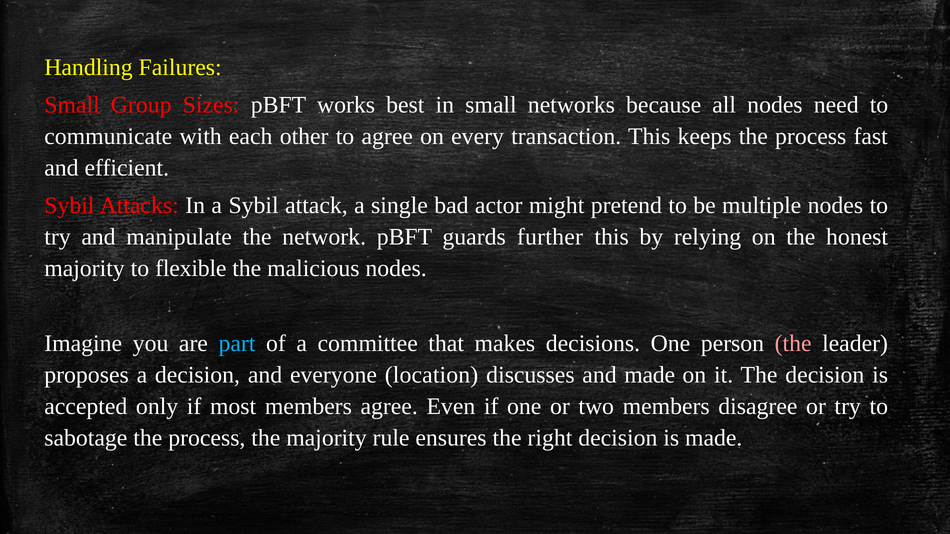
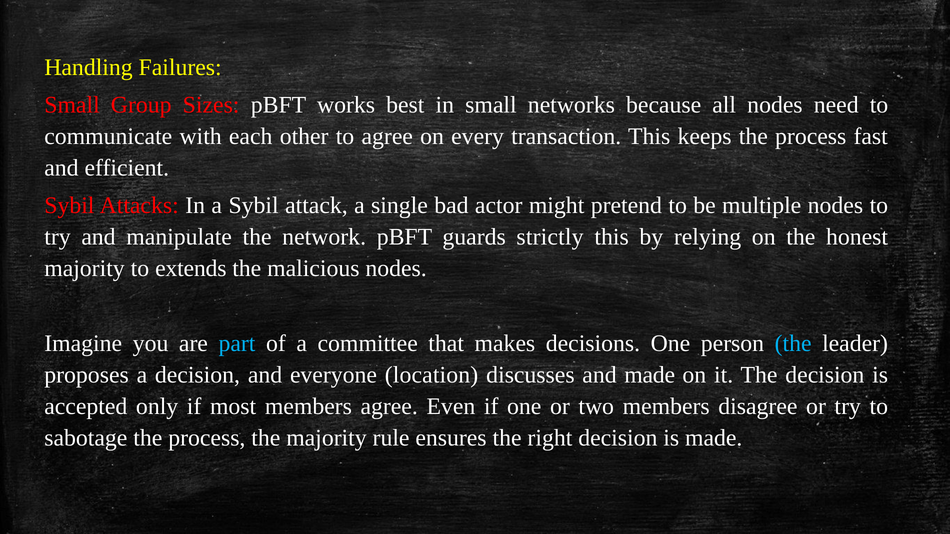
further: further -> strictly (550, 237)
flexible: flexible -> extends (191, 269)
the colour: pink -> light blue (793, 344)
